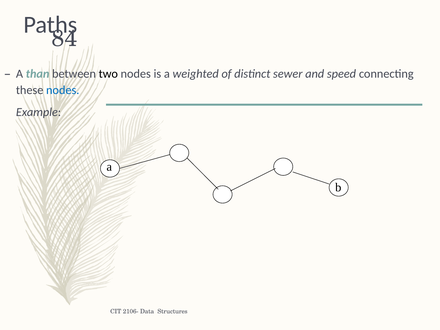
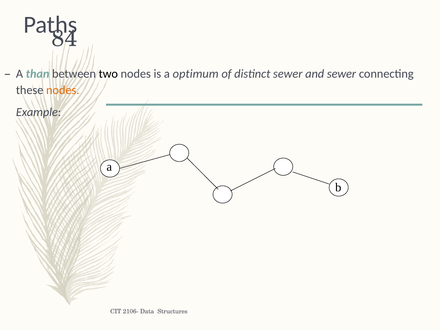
weighted: weighted -> optimum (196, 74)
and speed: speed -> sewer (342, 74)
nodes colour: blue -> orange (63, 90)
